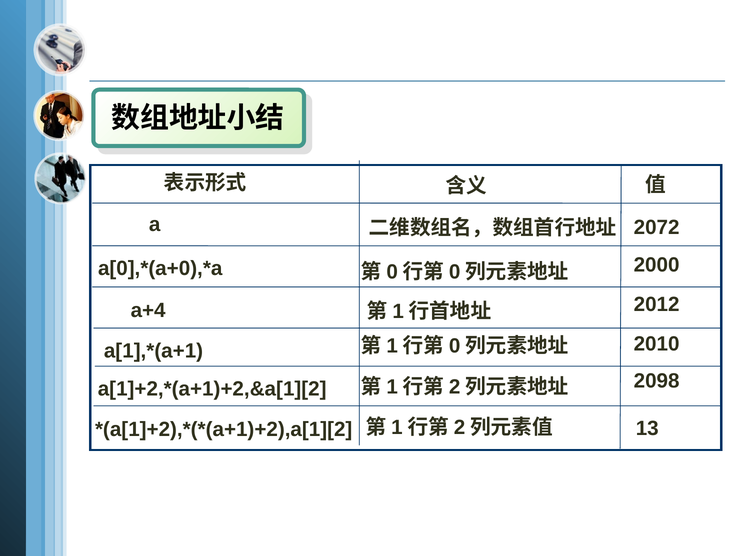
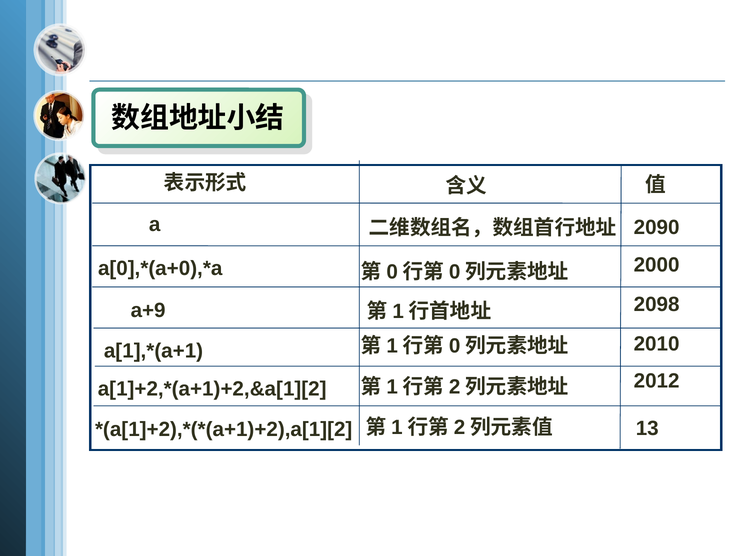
2072: 2072 -> 2090 (657, 228)
2012: 2012 -> 2098 (657, 305)
a+4: a+4 -> a+9 (148, 311)
2098: 2098 -> 2012 (657, 381)
